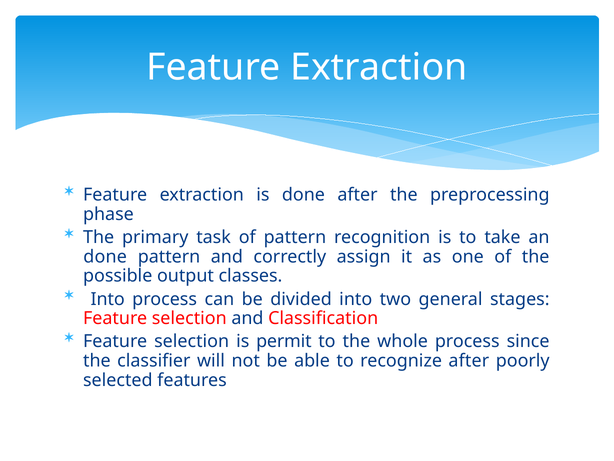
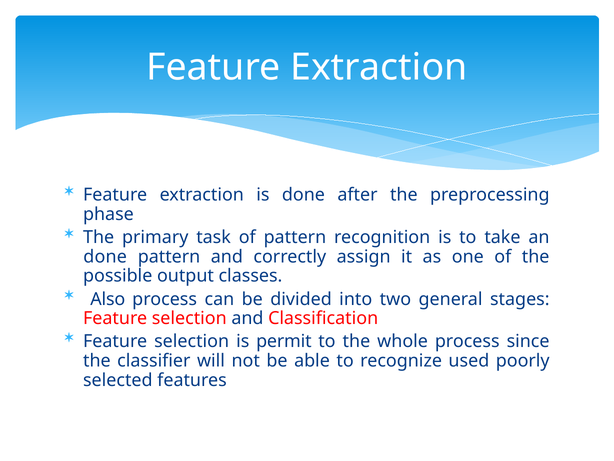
Into: Into -> Also (108, 299)
recognize after: after -> used (469, 360)
